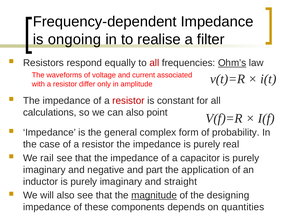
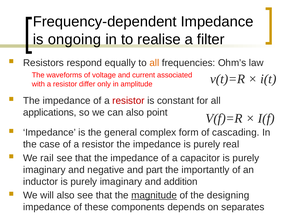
all colour: red -> orange (154, 63)
Ohm’s underline: present -> none (232, 63)
calculations: calculations -> applications (50, 112)
probability: probability -> cascading (236, 132)
application: application -> importantly (206, 169)
straight: straight -> addition (181, 181)
quantities: quantities -> separates (243, 207)
